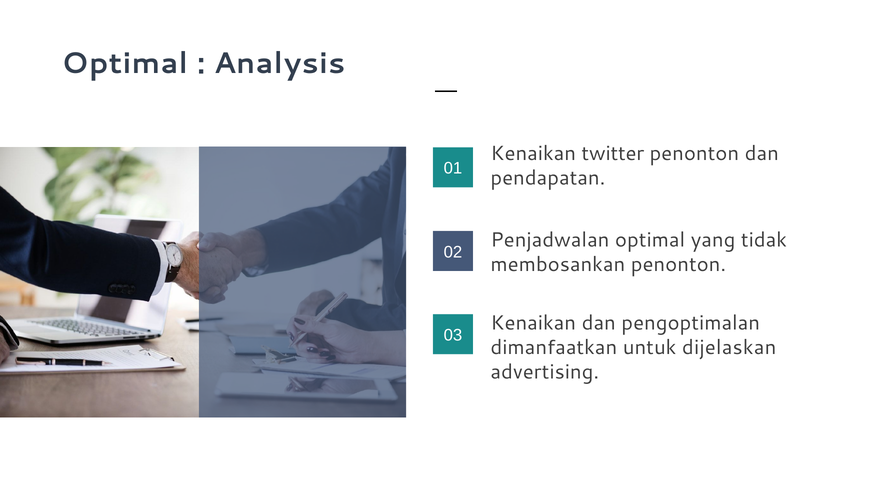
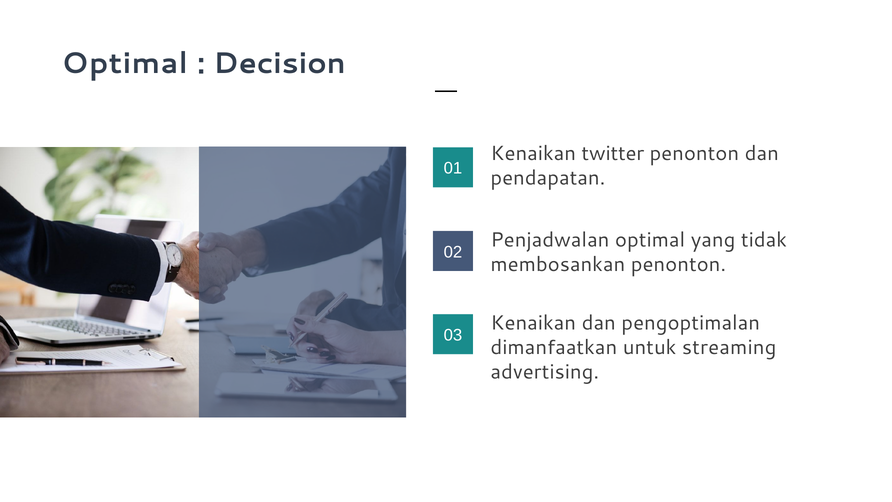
Analysis: Analysis -> Decision (280, 64)
dijelaskan: dijelaskan -> streaming (729, 347)
